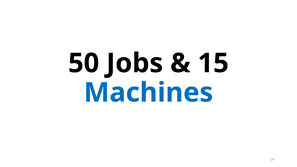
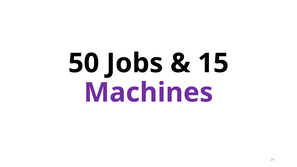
Machines colour: blue -> purple (148, 93)
